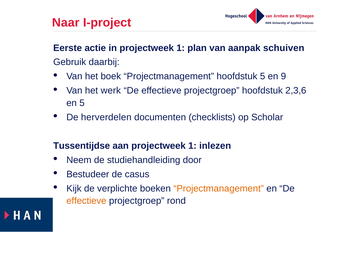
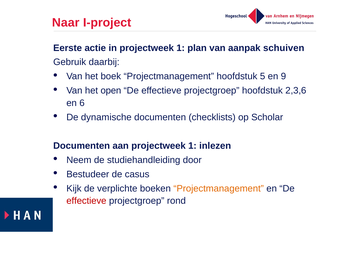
werk: werk -> open (111, 91)
en 5: 5 -> 6 (82, 103)
herverdelen: herverdelen -> dynamische (106, 117)
Tussentijdse: Tussentijdse -> Documenten (82, 146)
effectieve colour: orange -> red (86, 201)
